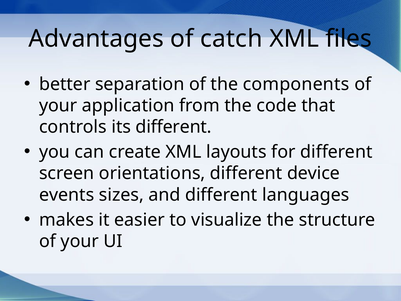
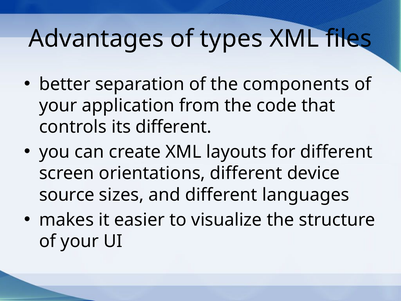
catch: catch -> types (231, 39)
events: events -> source (67, 195)
